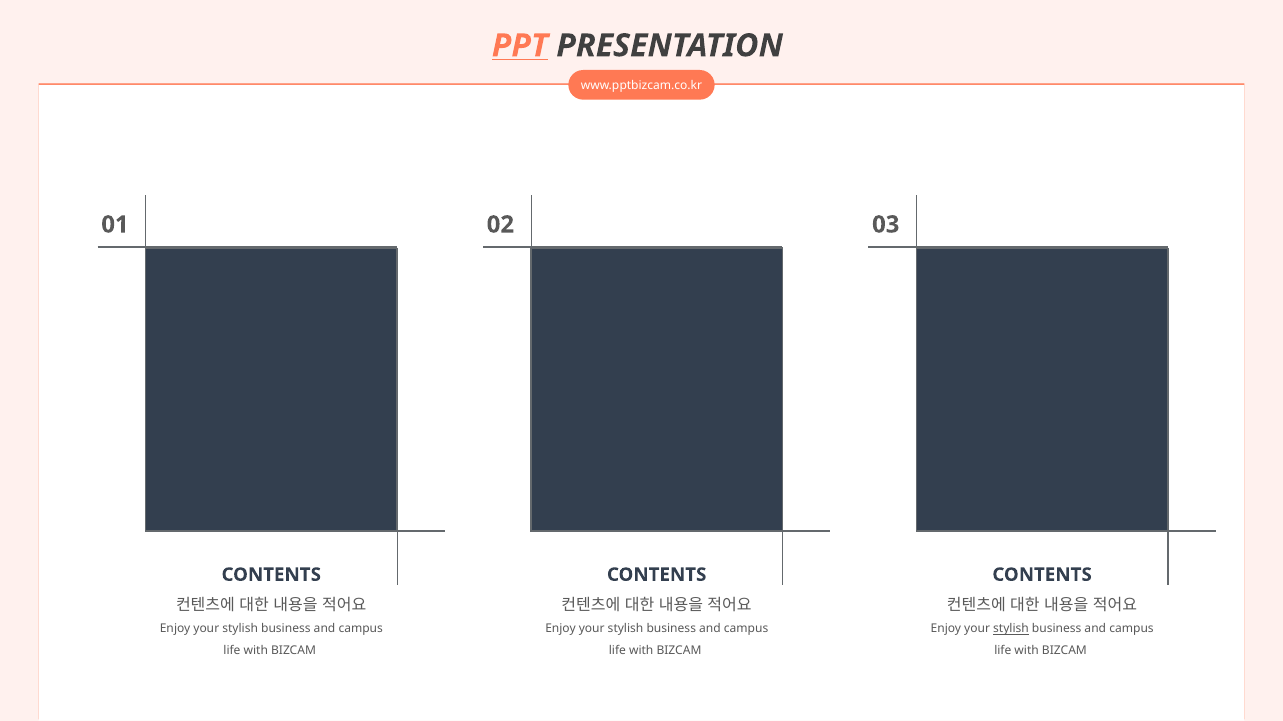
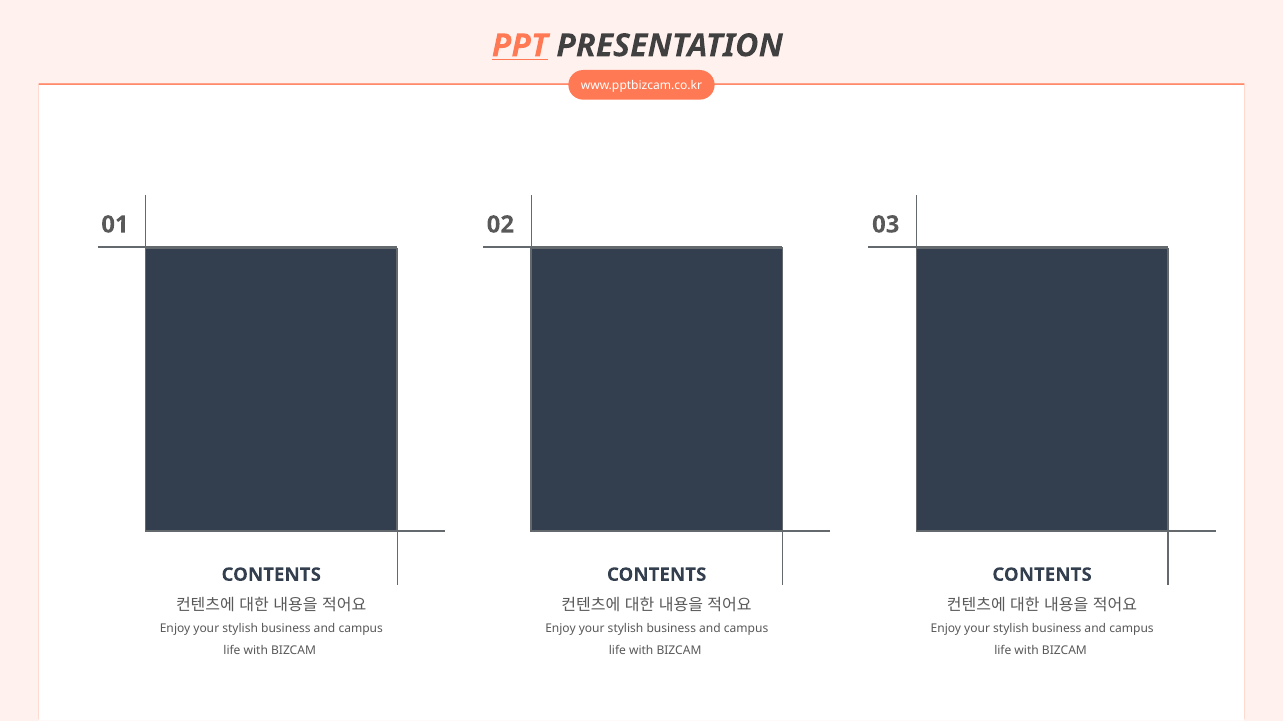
stylish underline: present -> none (1011, 629)
